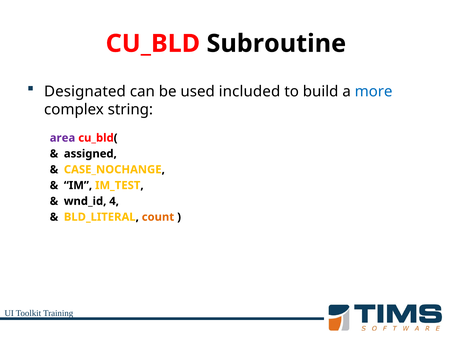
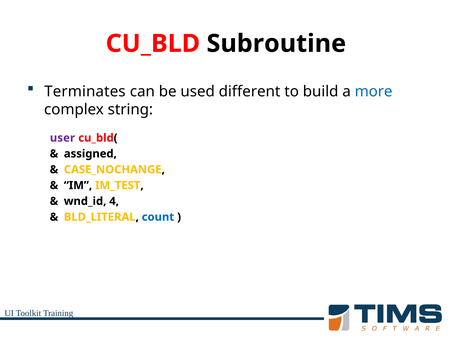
Designated: Designated -> Terminates (85, 91)
included: included -> different (250, 91)
area: area -> user (62, 138)
count colour: orange -> blue (158, 217)
